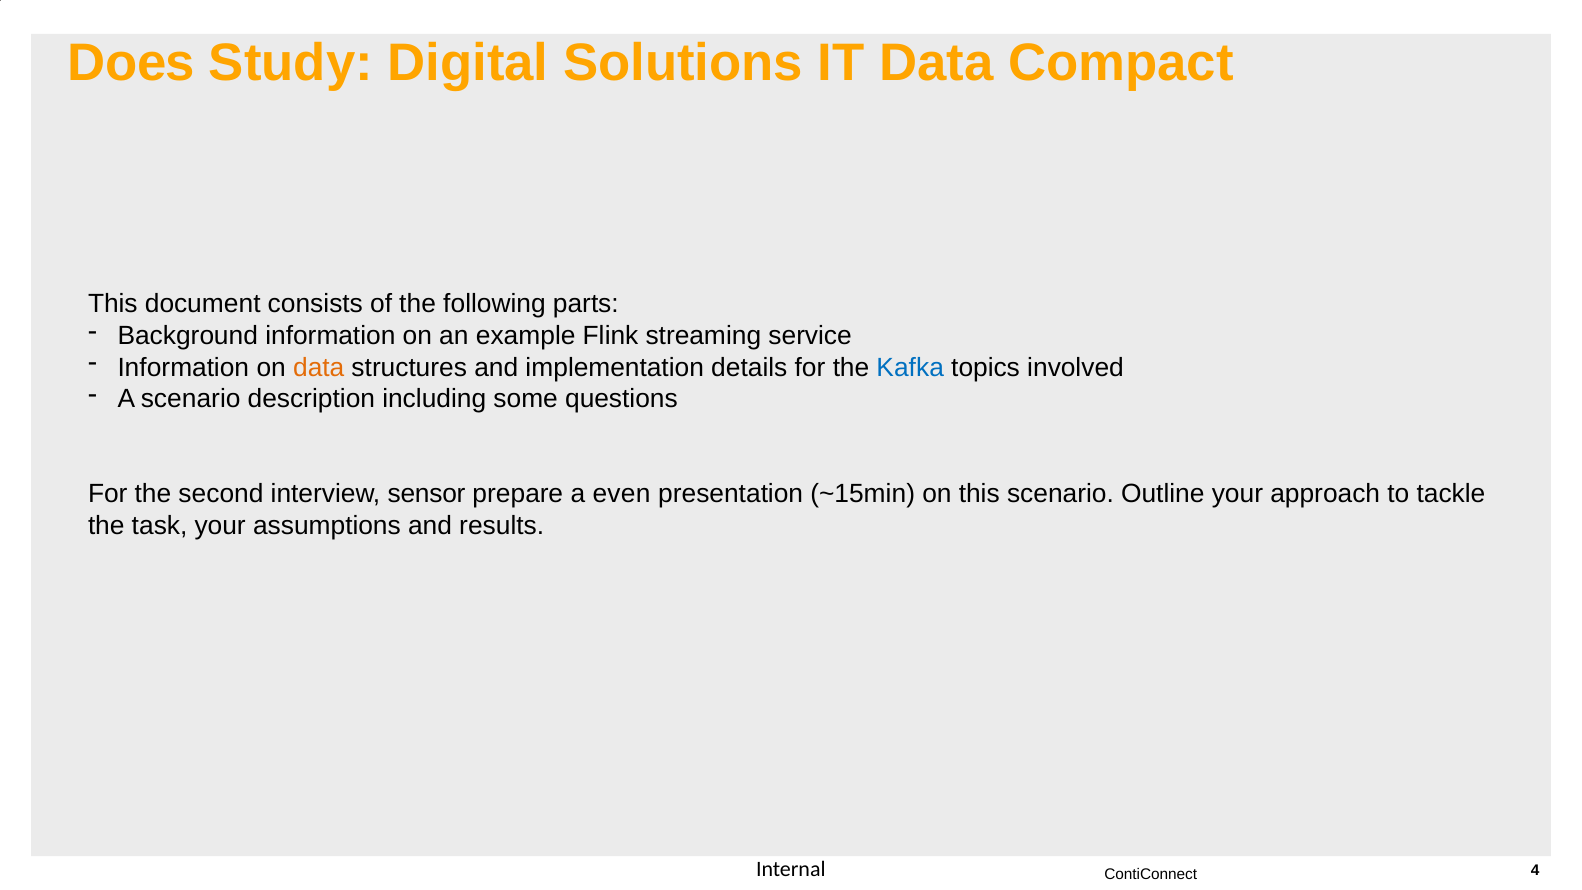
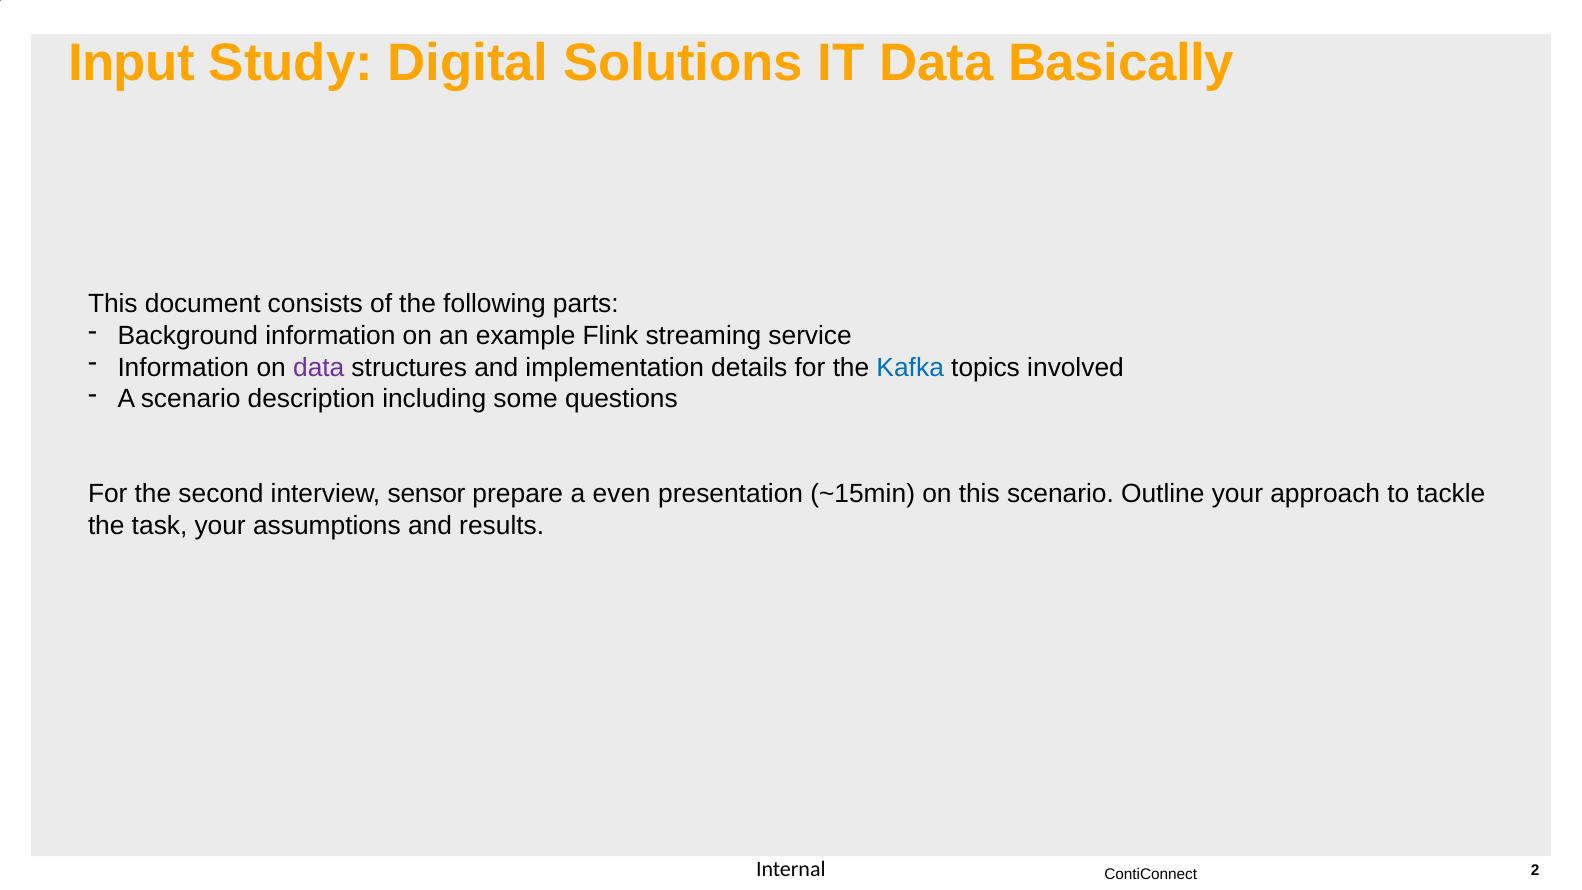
Does: Does -> Input (132, 63)
Compact: Compact -> Basically (1121, 63)
data colour: orange -> purple (319, 367)
4: 4 -> 2 (1535, 870)
